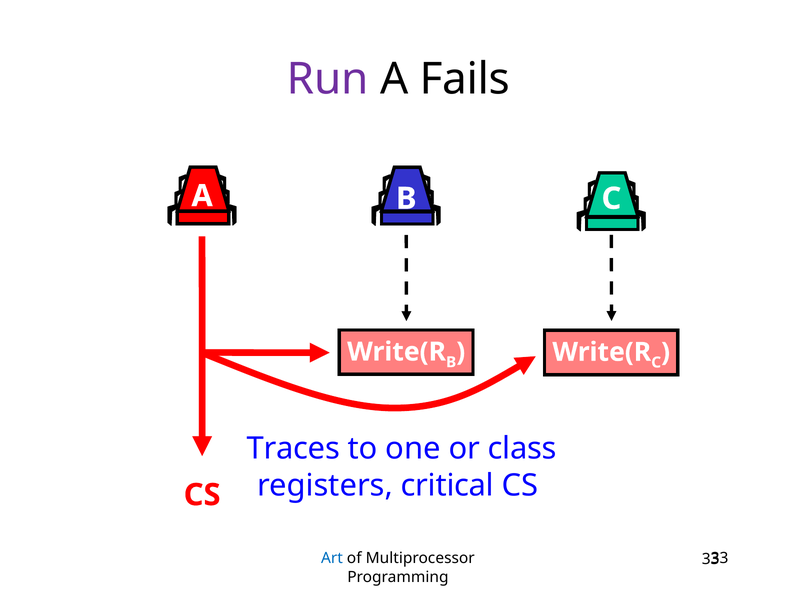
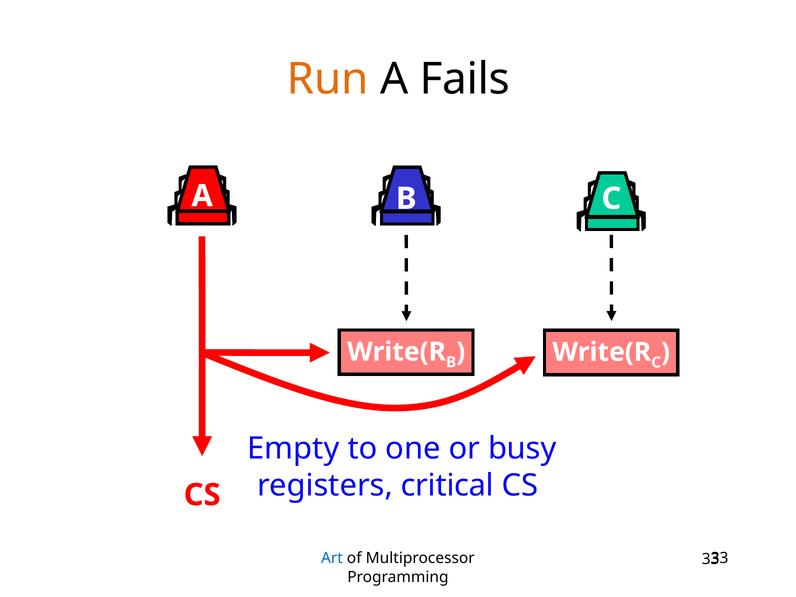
Run colour: purple -> orange (328, 79)
Traces: Traces -> Empty (293, 448)
class: class -> busy (522, 448)
